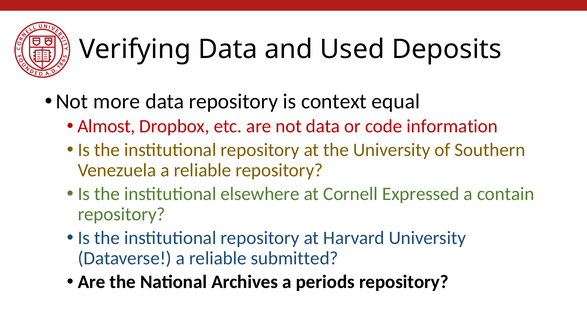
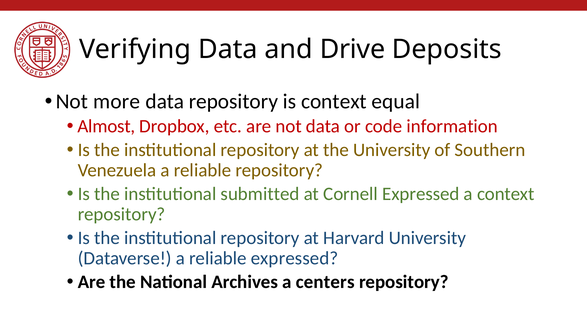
Used: Used -> Drive (352, 49)
elsewhere: elsewhere -> submitted (260, 194)
a contain: contain -> context (506, 194)
reliable submitted: submitted -> expressed (295, 258)
periods: periods -> centers (325, 282)
